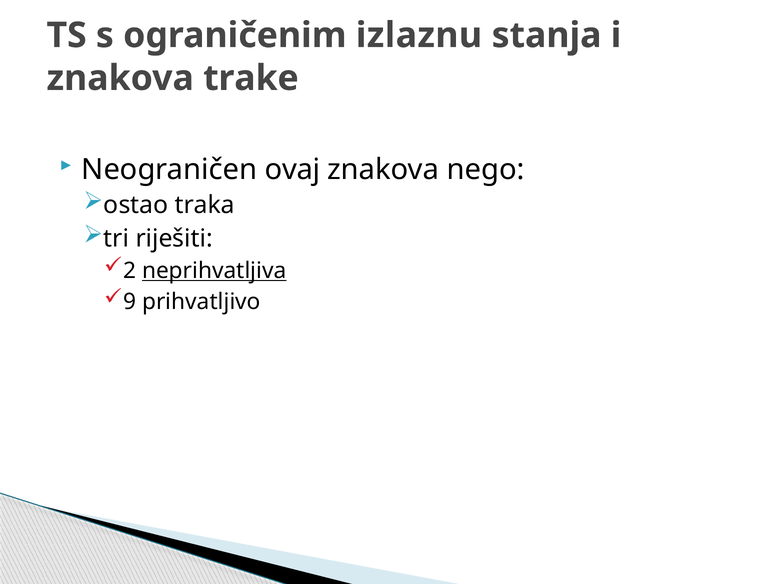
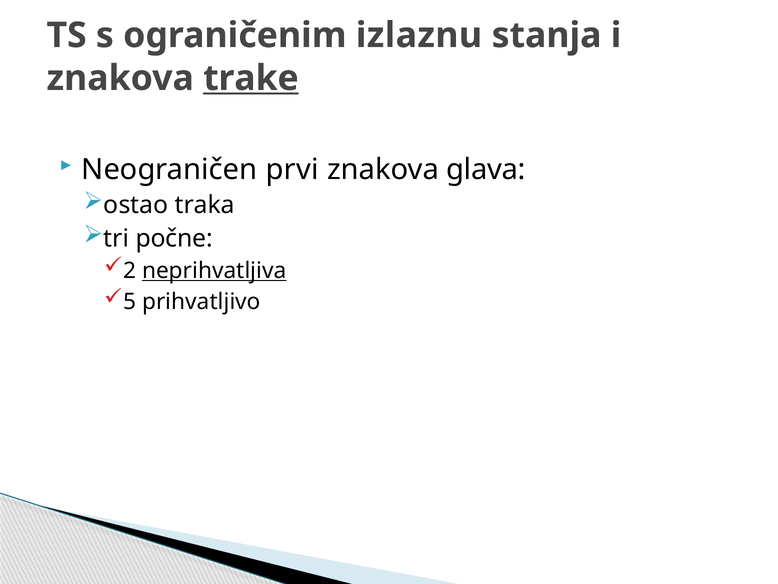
trake underline: none -> present (251, 78)
ovaj: ovaj -> prvi (292, 169)
nego: nego -> glava (486, 169)
riješiti: riješiti -> počne (174, 238)
9: 9 -> 5 (130, 301)
